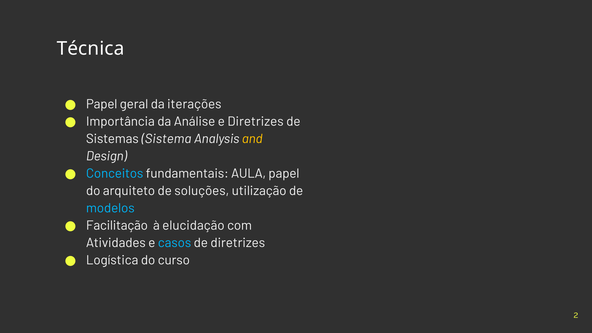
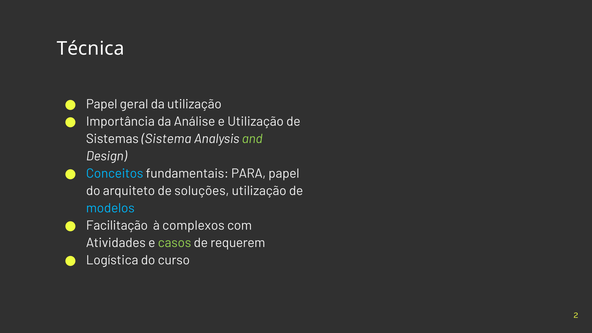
da iterações: iterações -> utilização (194, 104)
e Diretrizes: Diretrizes -> Utilização (256, 121)
and colour: yellow -> light green (252, 139)
AULA: AULA -> PARA (249, 173)
elucidação: elucidação -> complexos (193, 225)
casos colour: light blue -> light green (175, 243)
de diretrizes: diretrizes -> requerem (238, 243)
